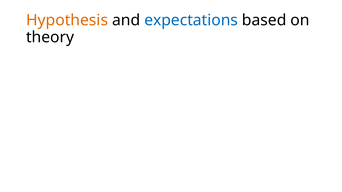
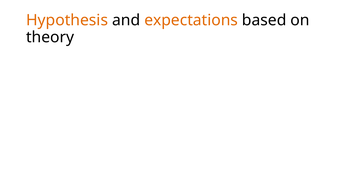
expectations colour: blue -> orange (191, 20)
